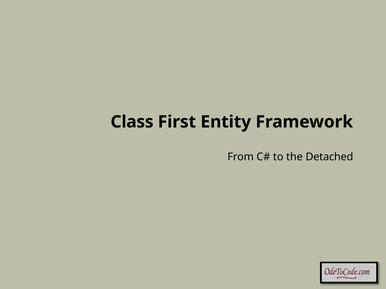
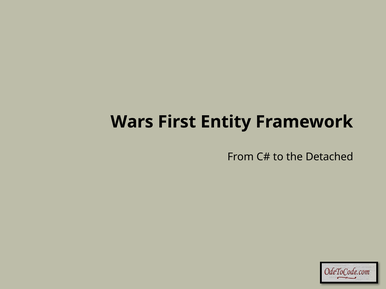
Class: Class -> Wars (132, 122)
